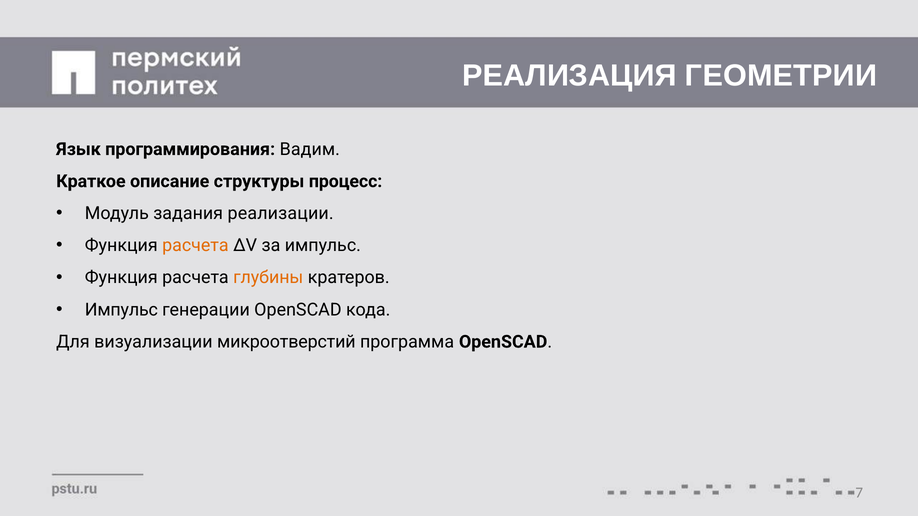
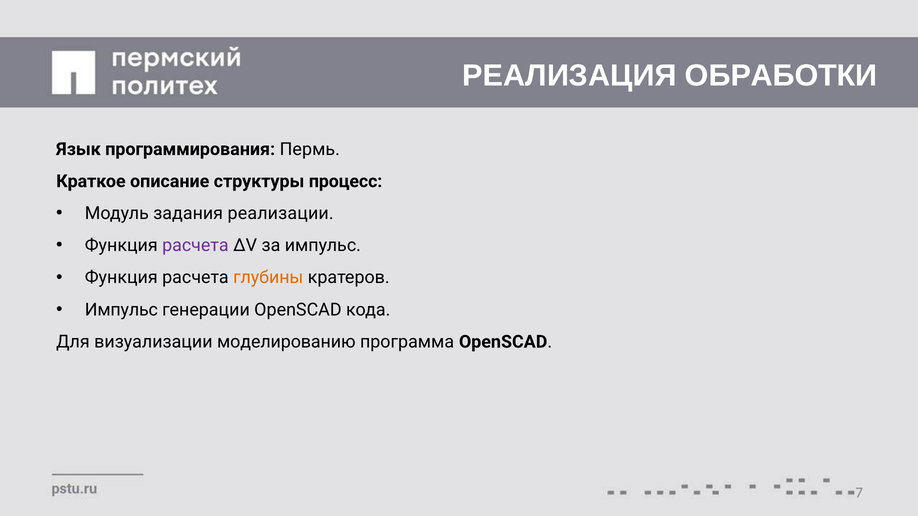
ГЕОМЕТРИИ: ГЕОМЕТРИИ -> ОБРАБОТКИ (781, 76)
Вадим: Вадим -> Пермь (310, 149)
расчета colour: orange -> purple (195, 246)
микроотверстий: микроотверстий -> моделированию (286, 342)
